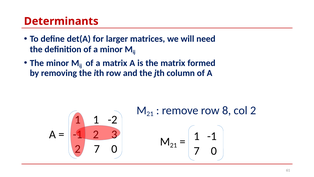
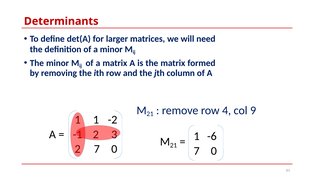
8: 8 -> 4 (227, 110)
col 2: 2 -> 9 (253, 110)
-1: -1 -> -6 (212, 136)
